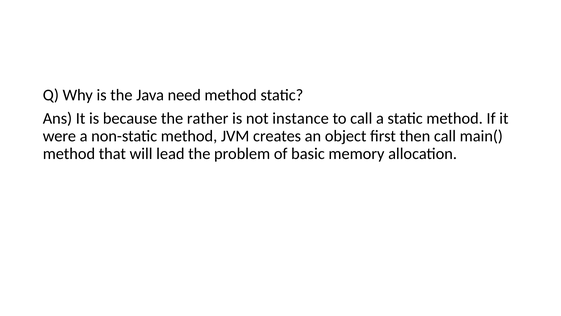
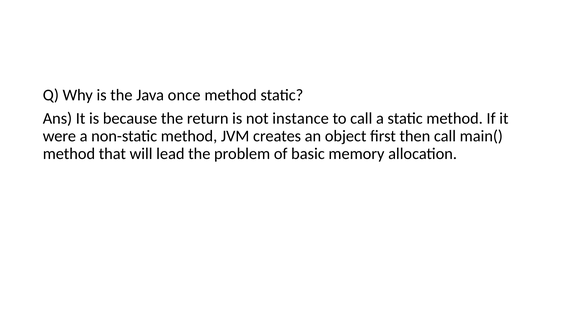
need: need -> once (184, 95)
rather: rather -> return (208, 118)
